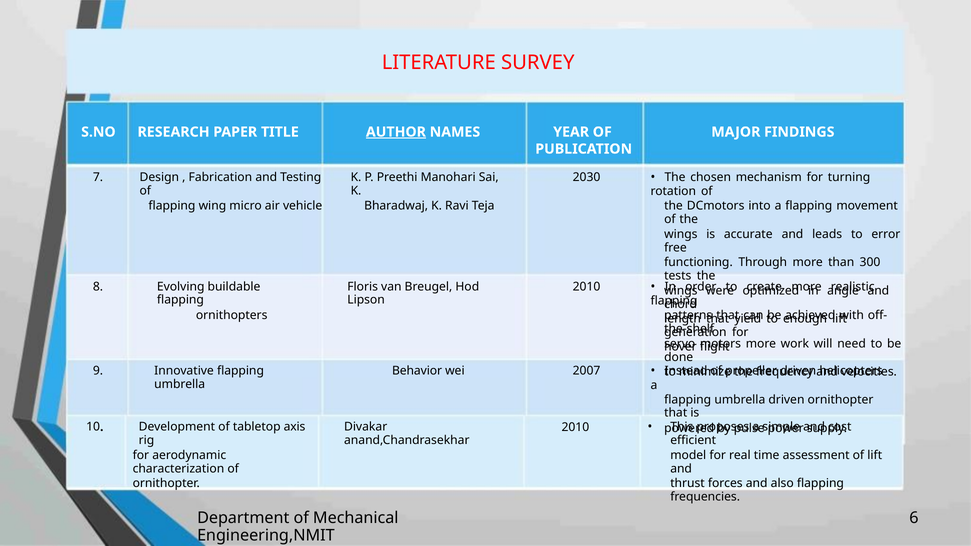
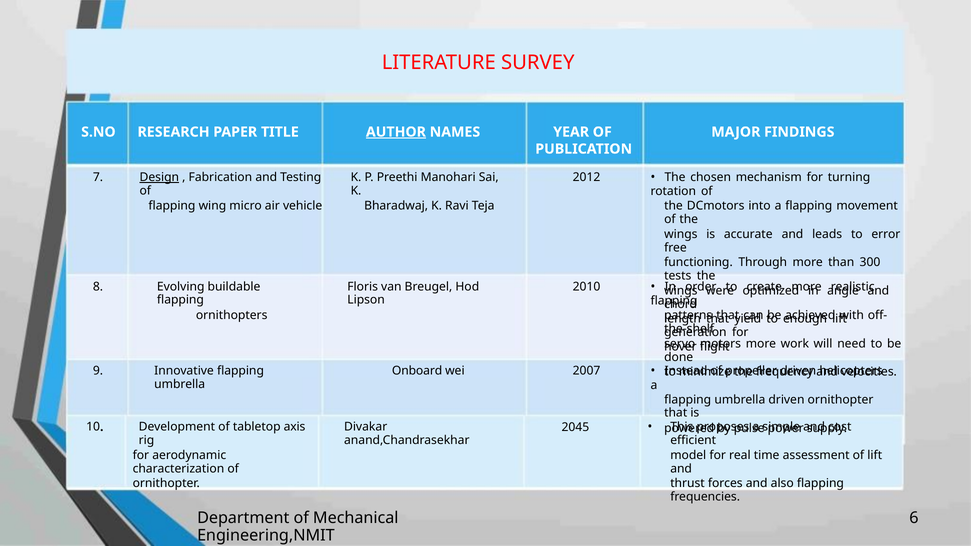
Design underline: none -> present (159, 177)
2030: 2030 -> 2012 (587, 177)
Behavior: Behavior -> Onboard (417, 371)
2010: 2010 -> 2045 (575, 428)
